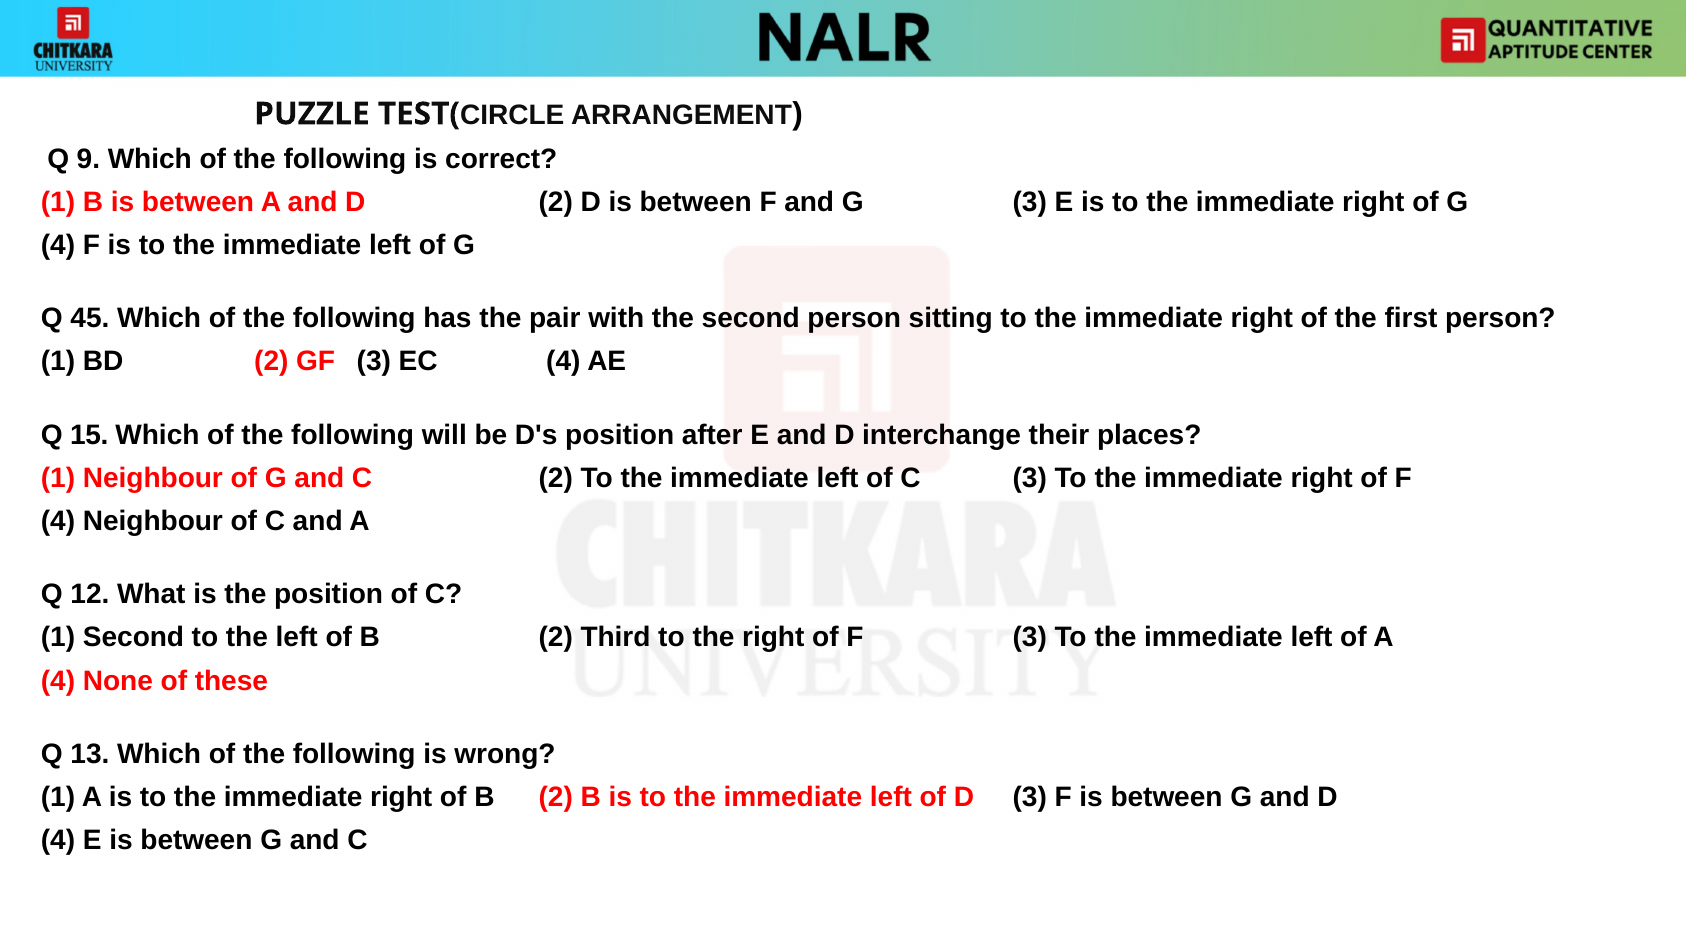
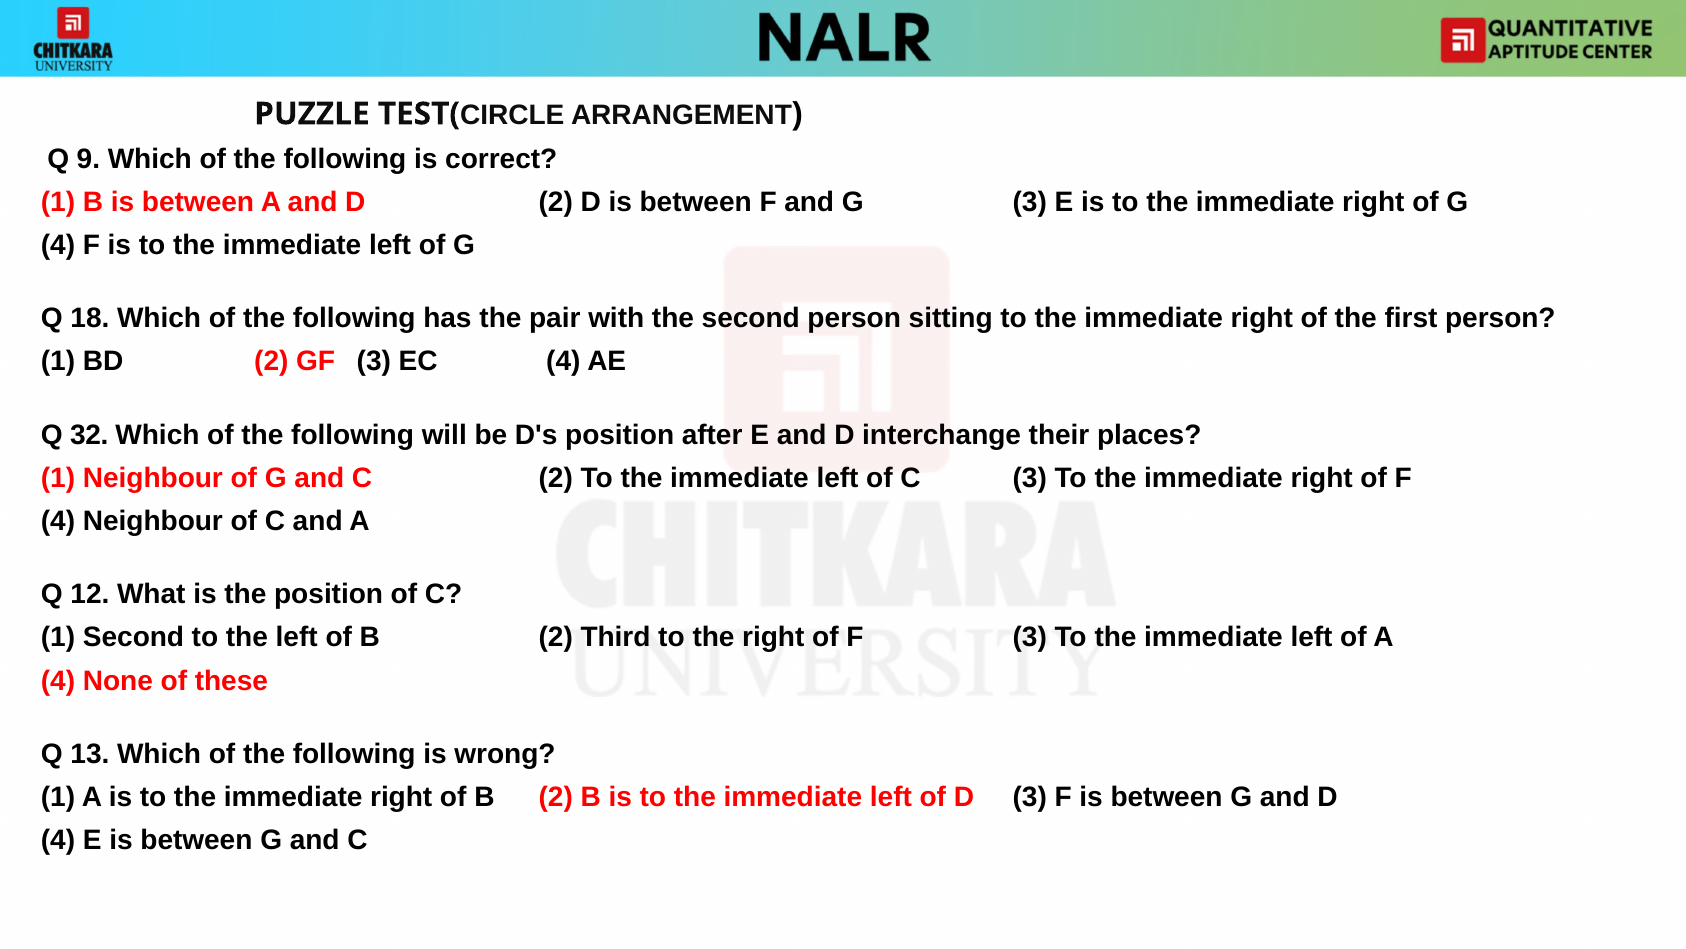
45: 45 -> 18 (90, 318)
15: 15 -> 32 (89, 435)
